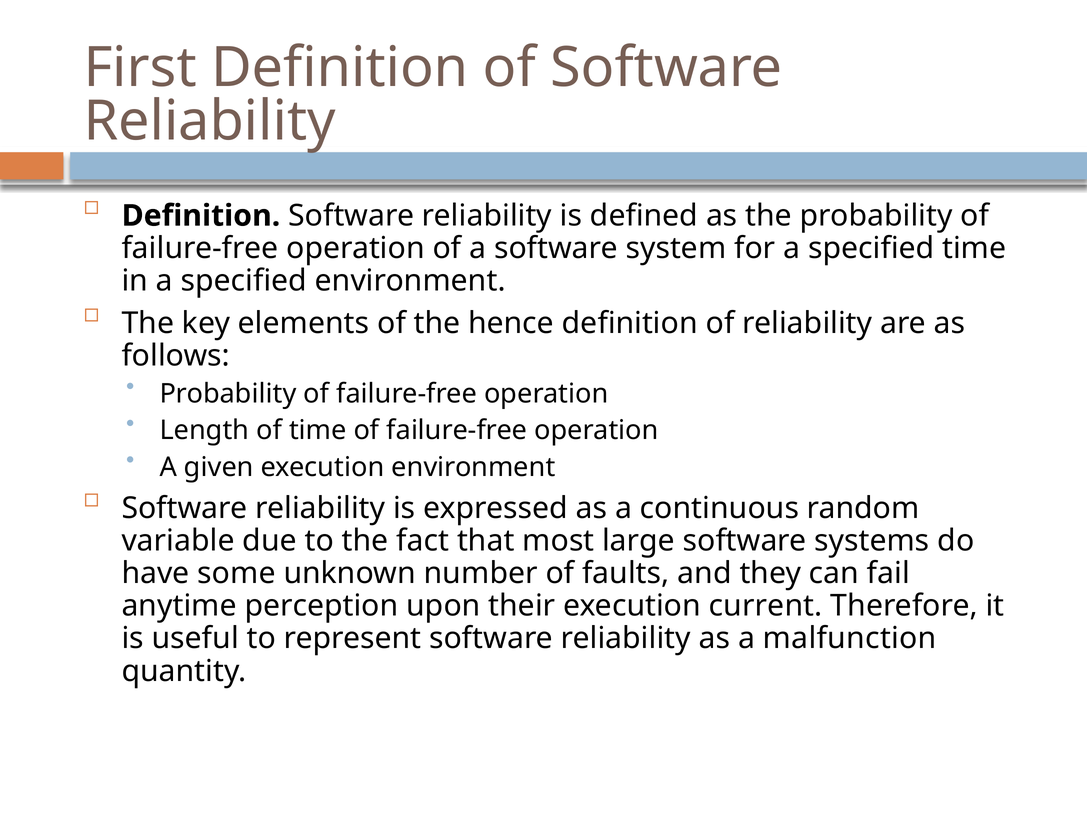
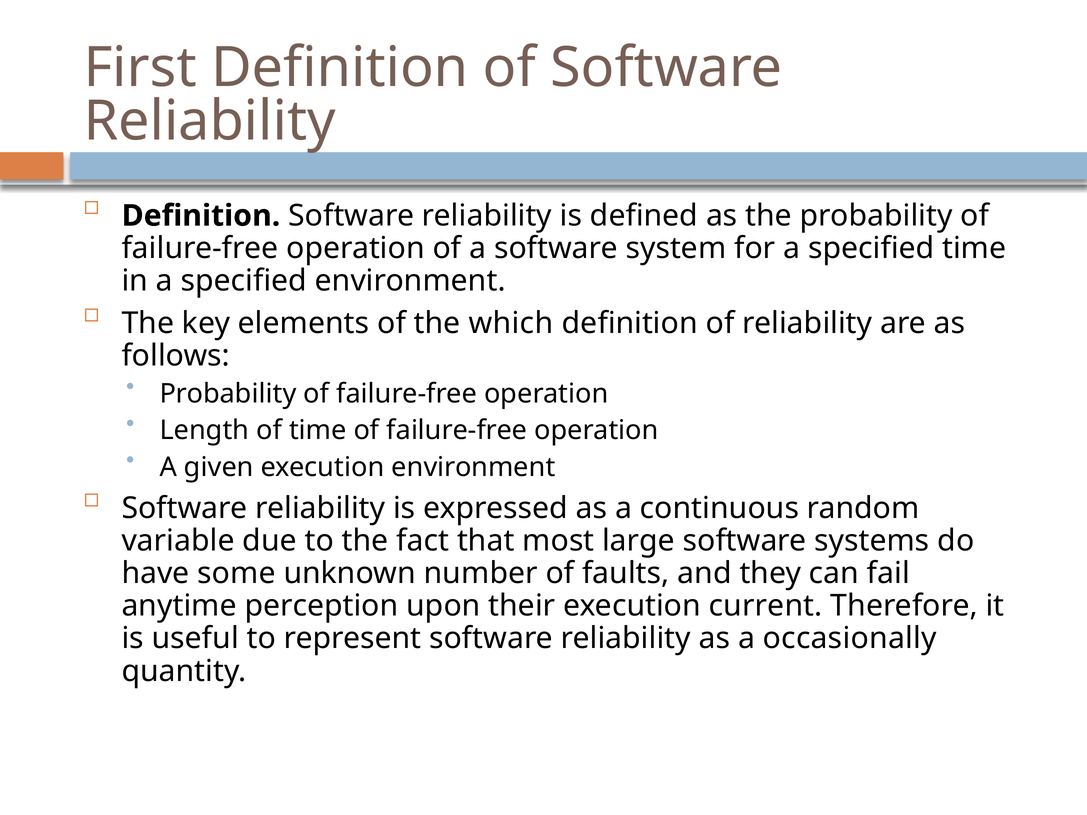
hence: hence -> which (511, 323)
malfunction: malfunction -> occasionally (850, 639)
